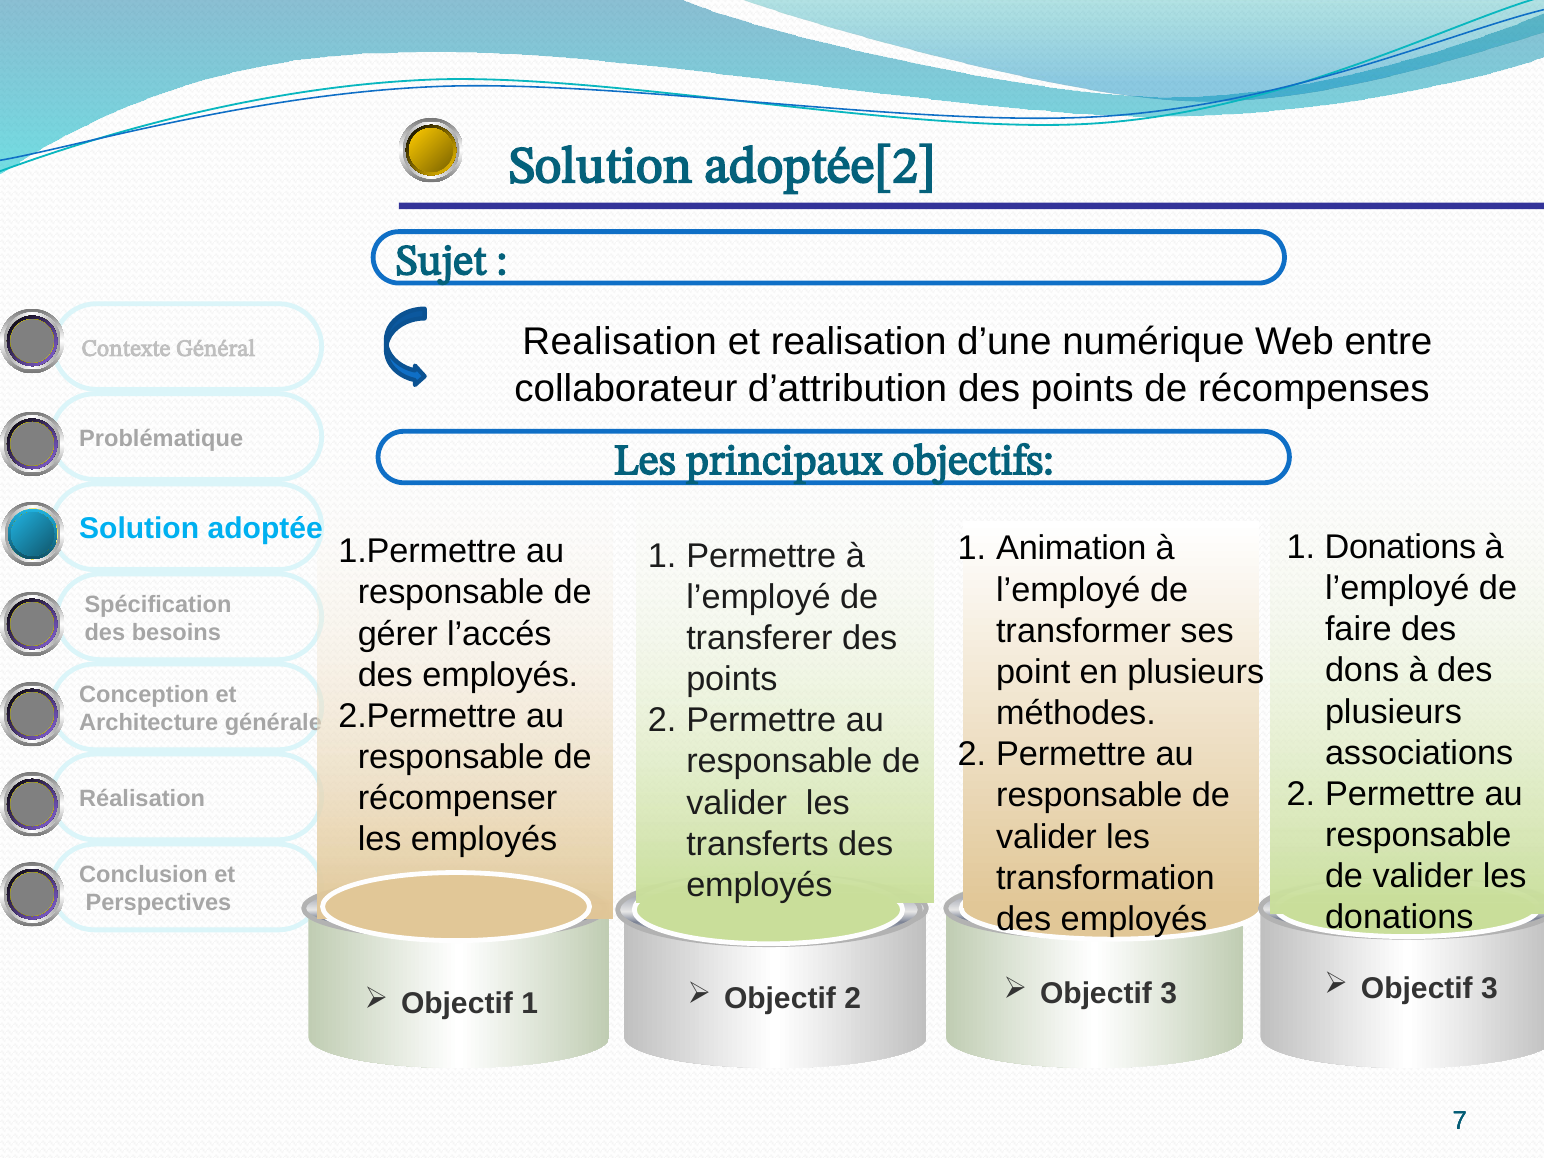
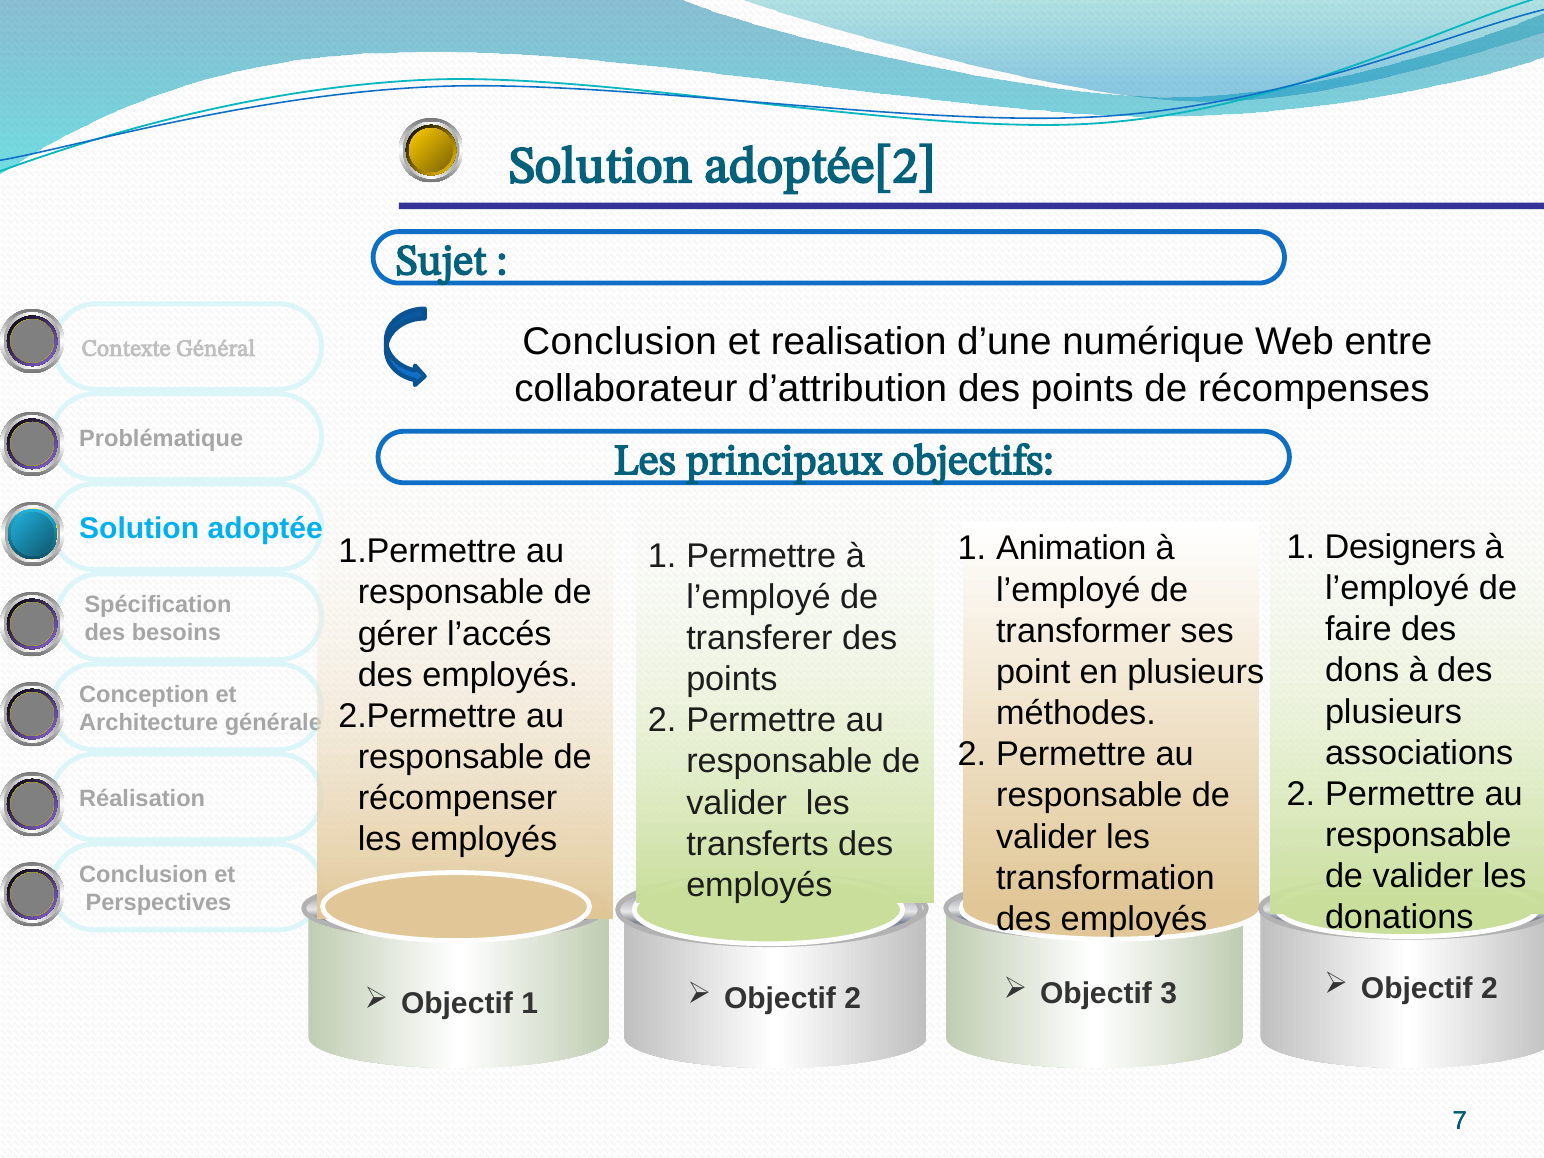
Realisation: Realisation -> Conclusion (620, 342)
1 Donations: Donations -> Designers (1400, 547)
3: 3 -> 2 (1489, 989)
